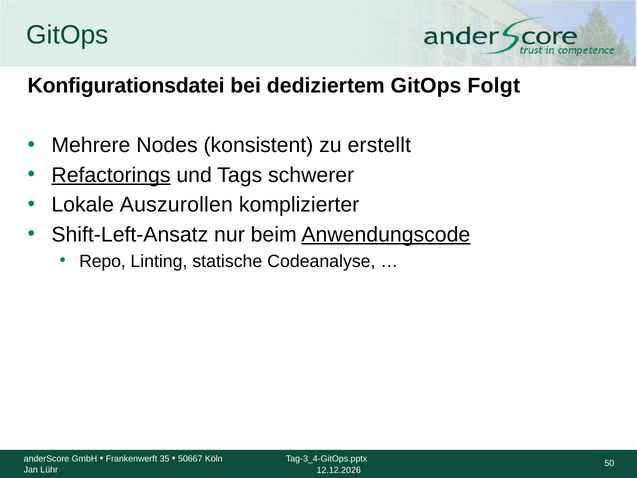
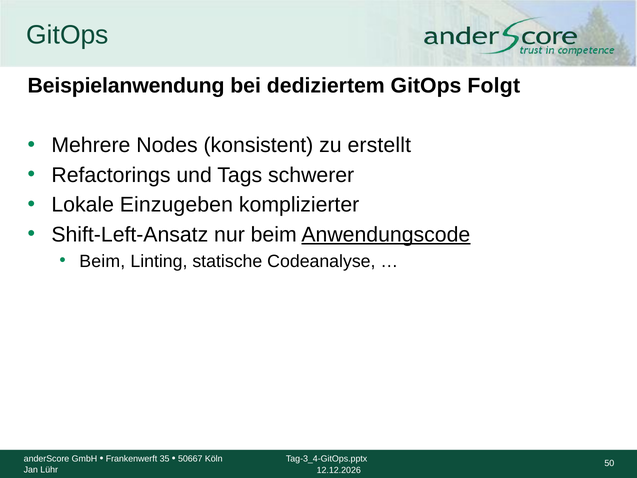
Konfigurationsdatei: Konfigurationsdatei -> Beispielanwendung (126, 86)
Refactorings underline: present -> none (111, 175)
Auszurollen: Auszurollen -> Einzugeben (176, 205)
Repo: Repo -> Beim (102, 261)
